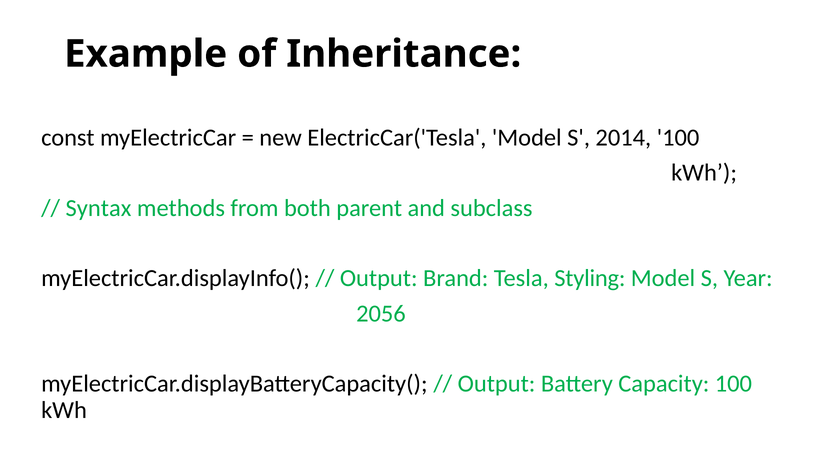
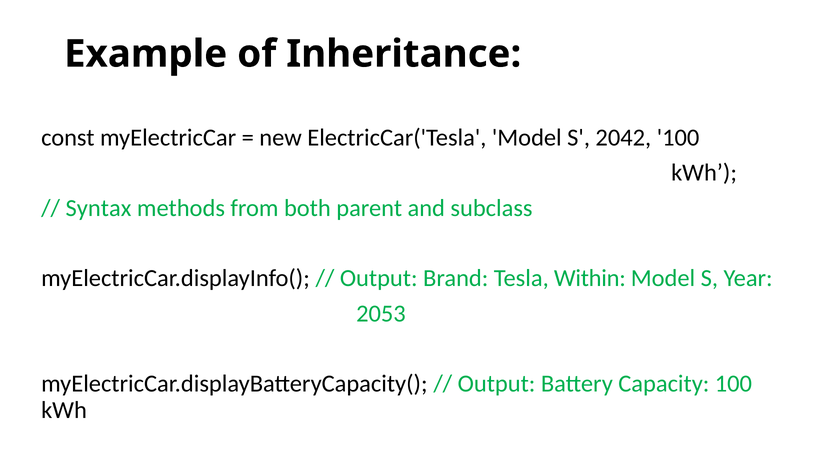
2014: 2014 -> 2042 (623, 138)
Styling: Styling -> Within (590, 279)
2056: 2056 -> 2053 (381, 314)
